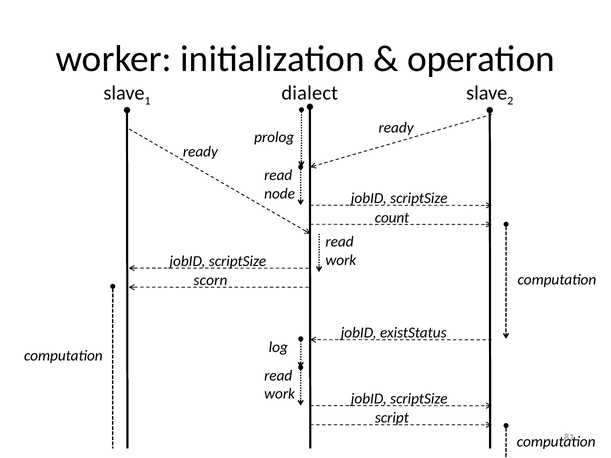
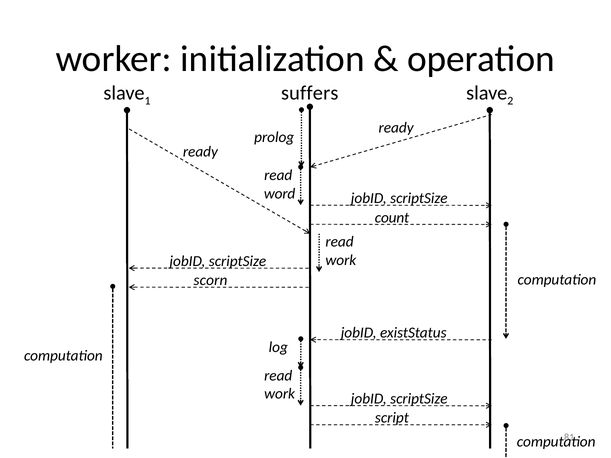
dialect: dialect -> suffers (310, 93)
node: node -> word (280, 194)
